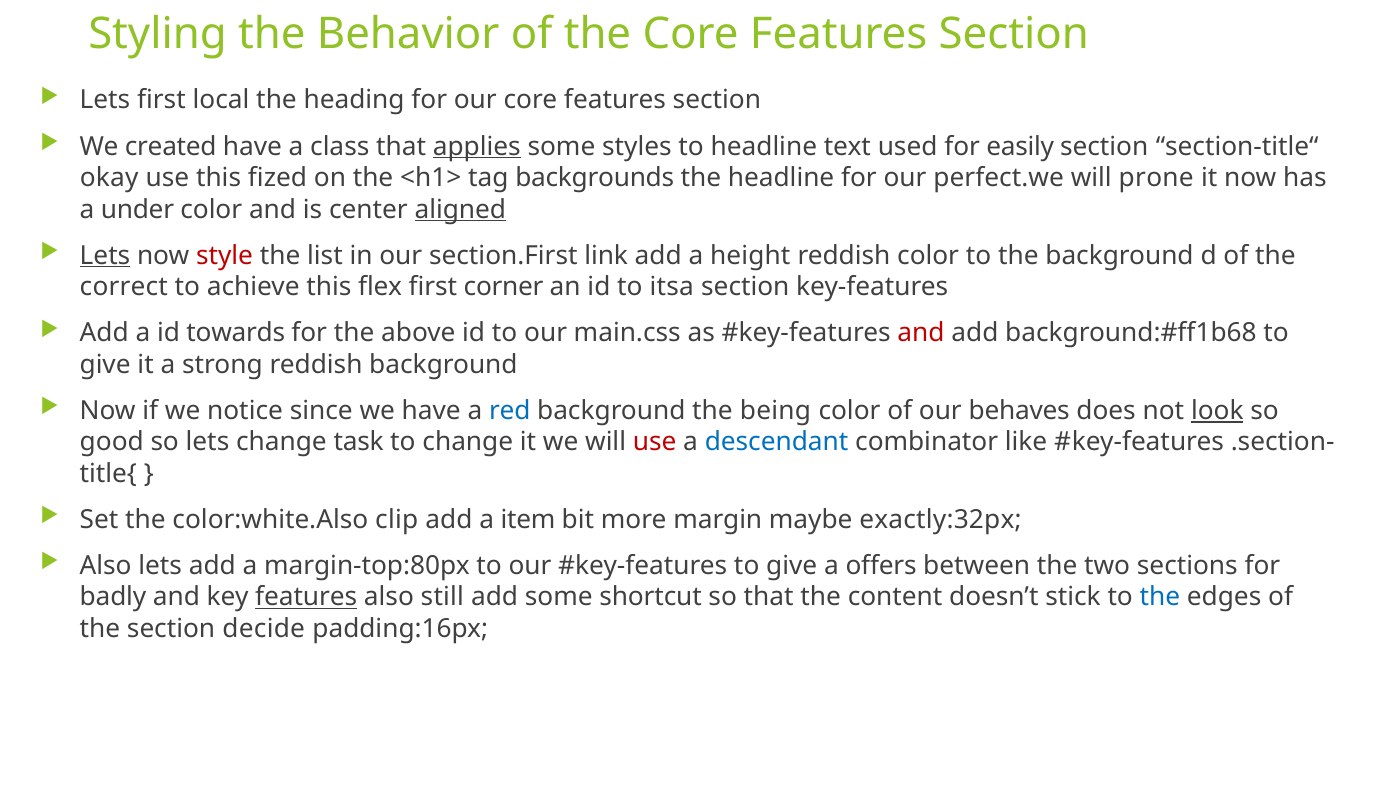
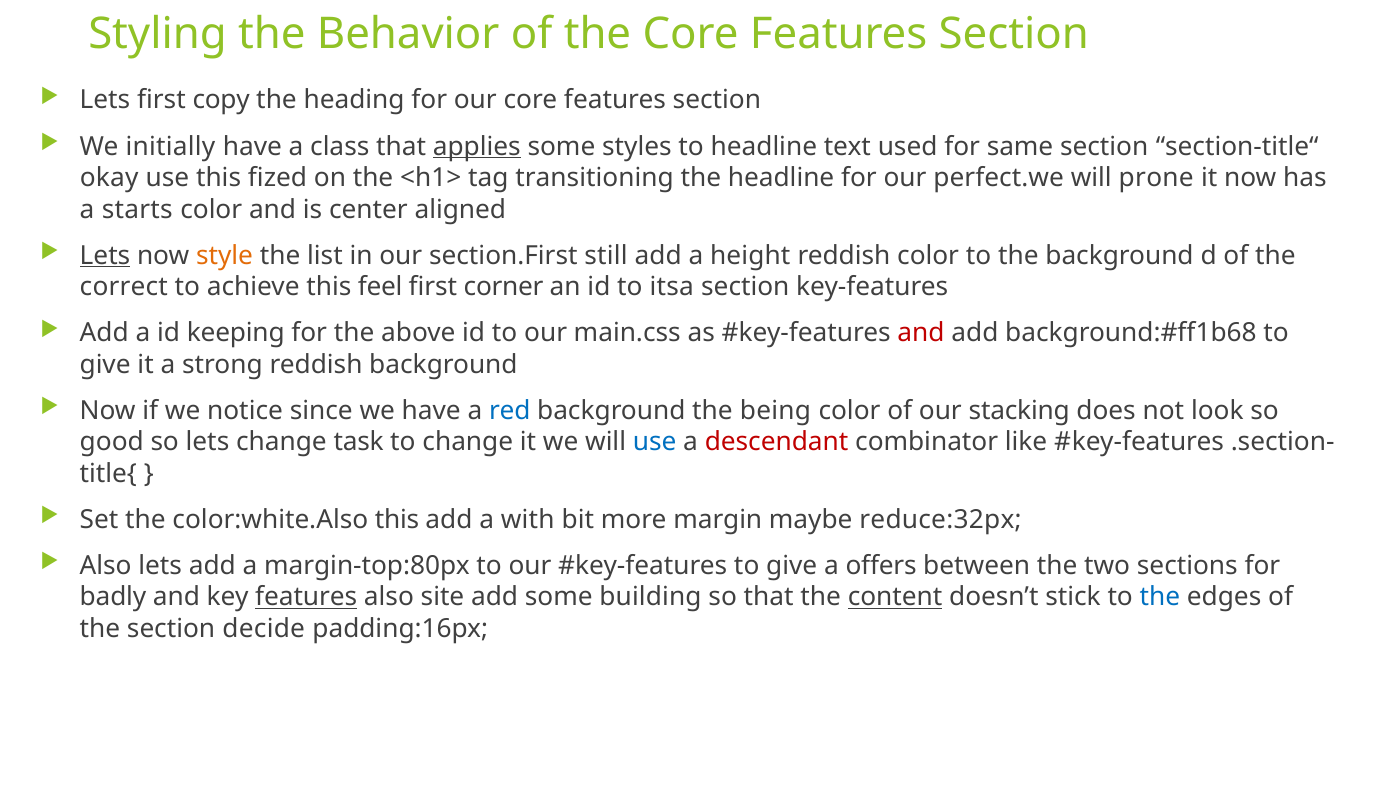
local: local -> copy (221, 100)
created: created -> initially (170, 146)
easily: easily -> same (1020, 146)
backgrounds: backgrounds -> transitioning (595, 178)
under: under -> starts (137, 209)
aligned underline: present -> none (460, 209)
style colour: red -> orange (225, 256)
link: link -> still (606, 256)
flex: flex -> feel (380, 287)
towards: towards -> keeping (236, 333)
behaves: behaves -> stacking (1019, 411)
look underline: present -> none (1217, 411)
use colour: red -> blue (655, 442)
descendant colour: blue -> red (777, 442)
color:white.Also clip: clip -> this (397, 520)
item: item -> with (528, 520)
exactly:32px: exactly:32px -> reduce:32px (941, 520)
still: still -> site (442, 597)
shortcut: shortcut -> building (650, 597)
content underline: none -> present (895, 597)
